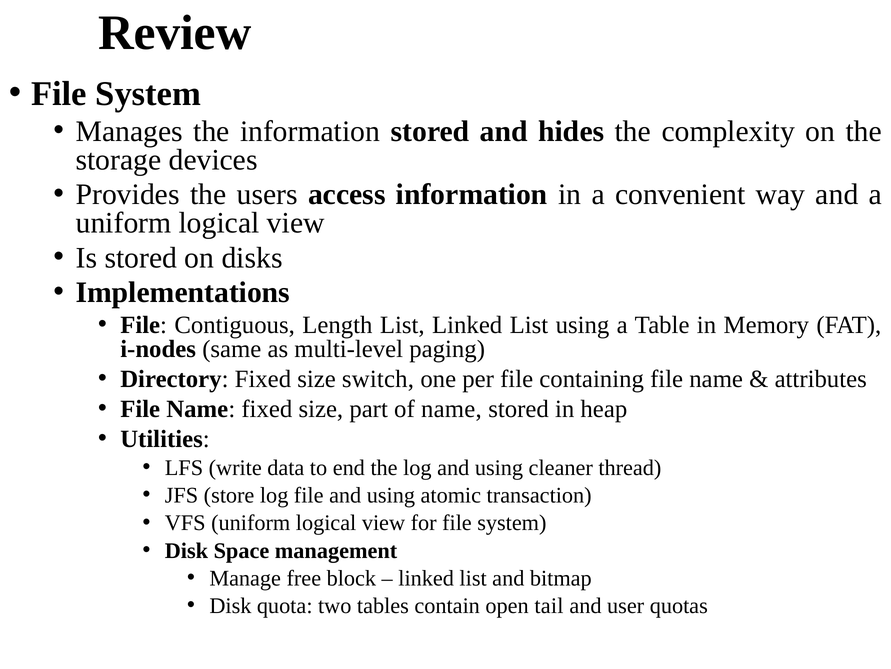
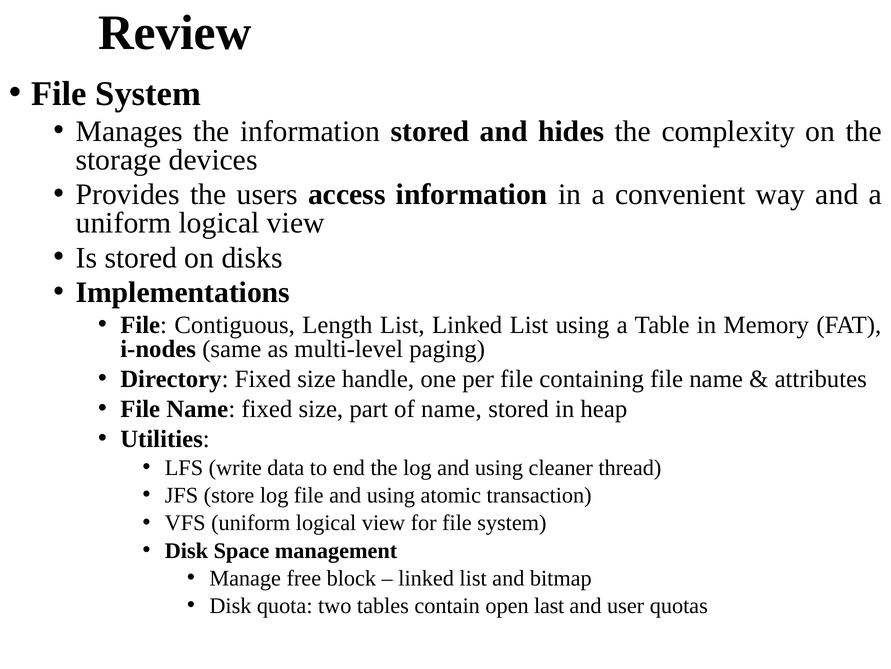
switch: switch -> handle (378, 379)
tail: tail -> last (549, 605)
